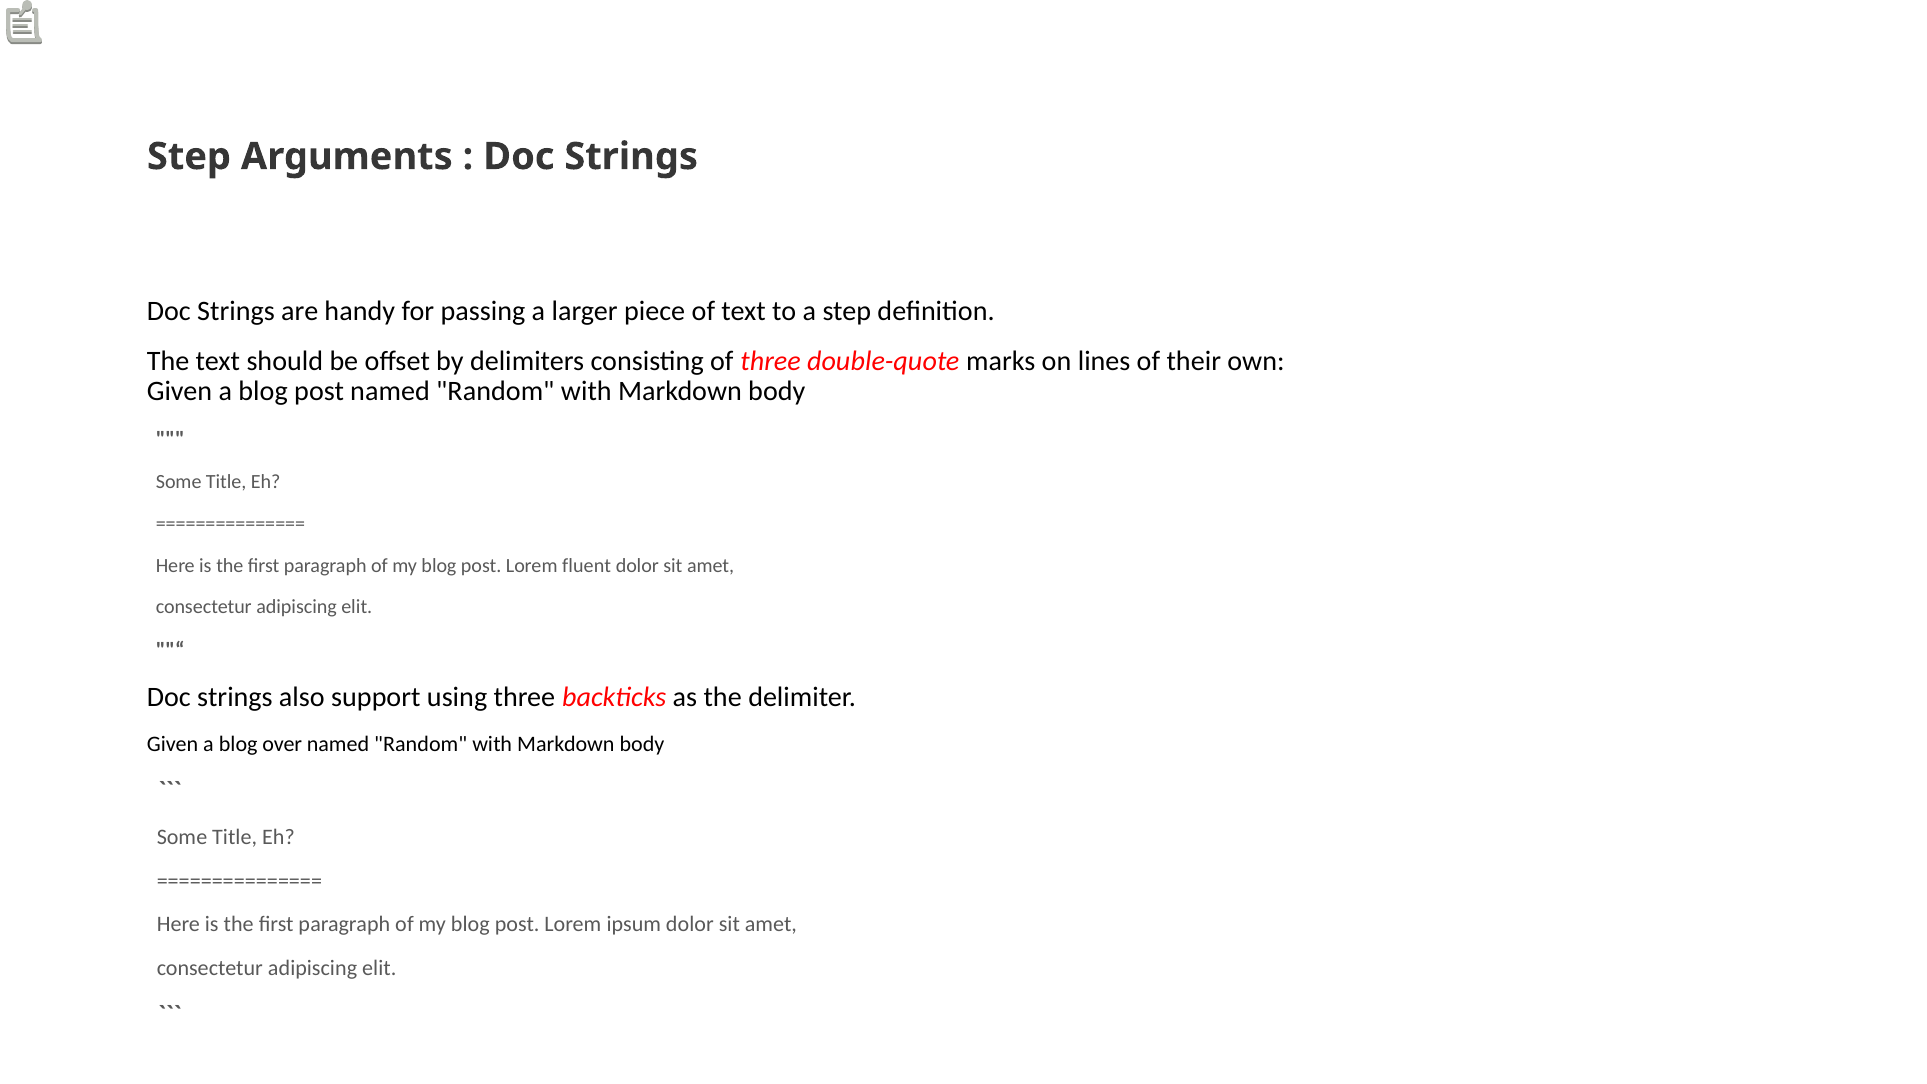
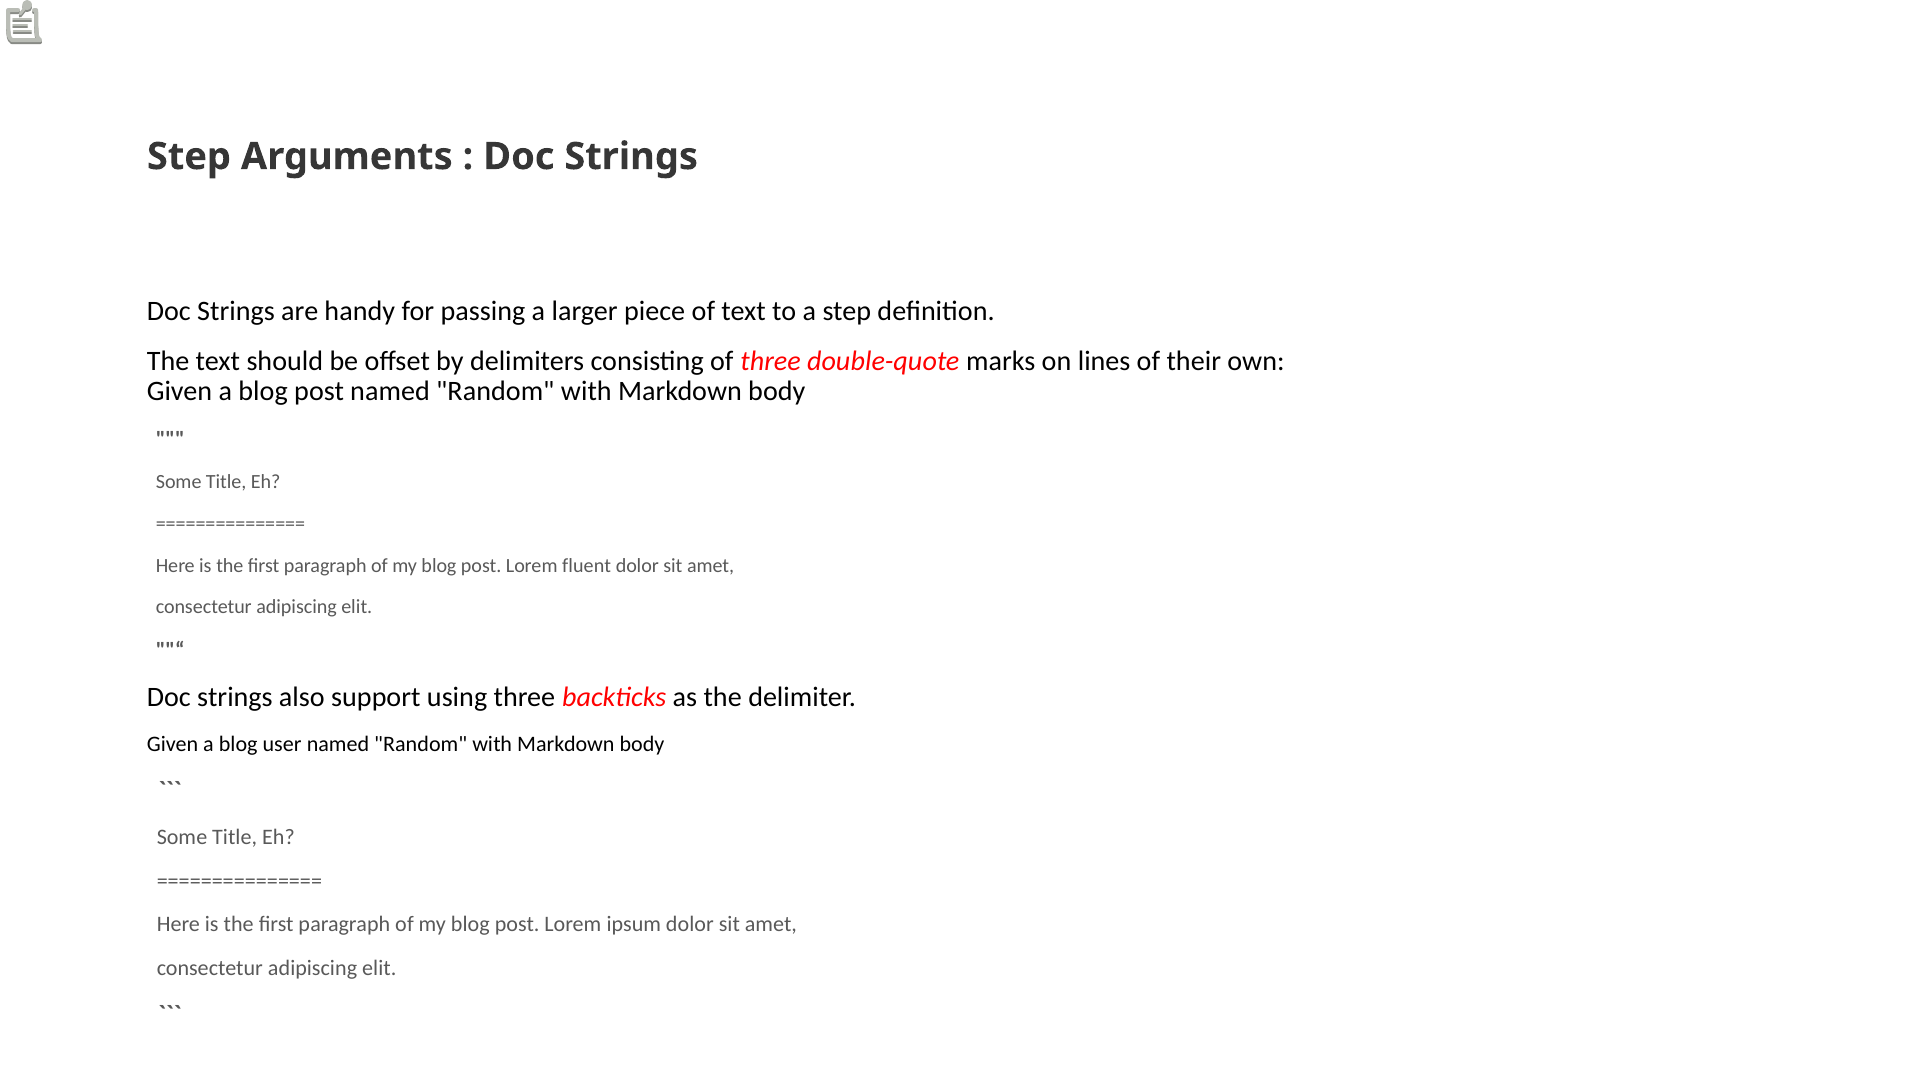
over: over -> user (282, 745)
